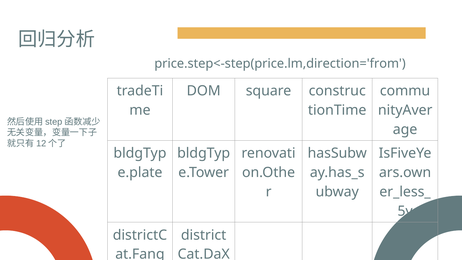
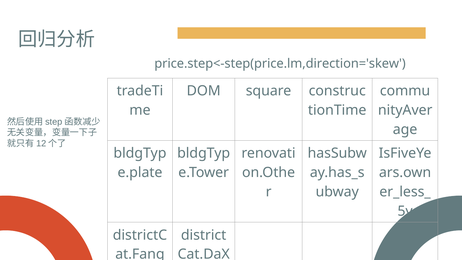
price.step<-step(price.lm,direction='from: price.step<-step(price.lm,direction='from -> price.step<-step(price.lm,direction='skew (280, 64)
